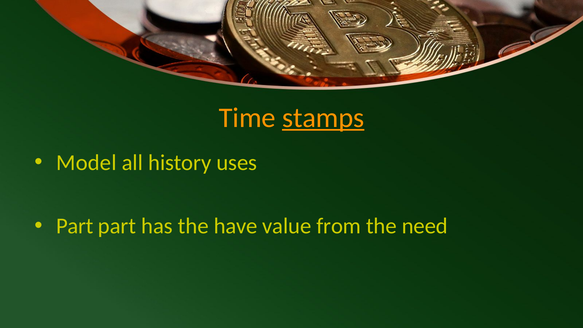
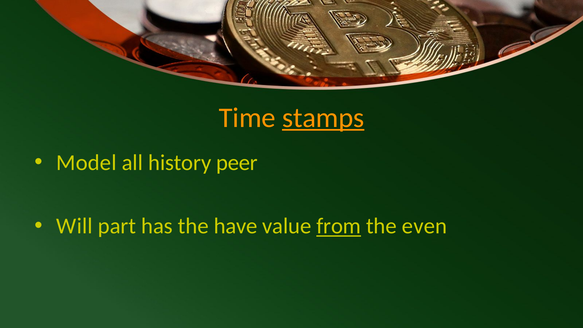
uses: uses -> peer (237, 163)
Part: Part -> Will (74, 226)
from underline: none -> present (339, 226)
need: need -> even (425, 226)
